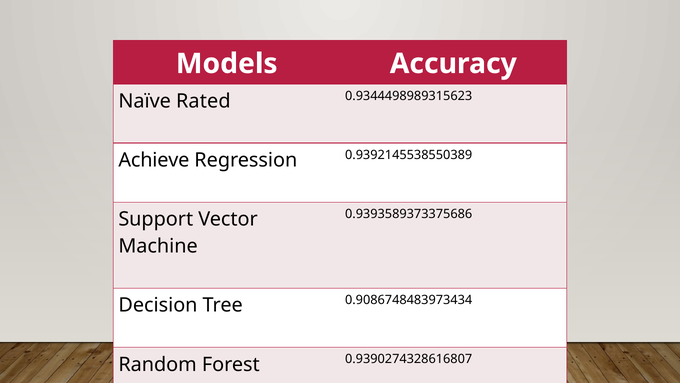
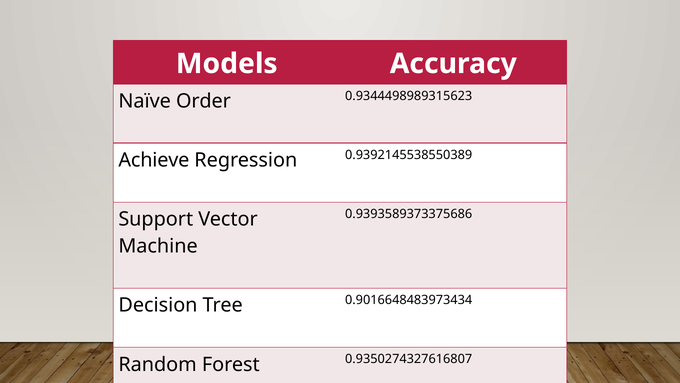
Rated: Rated -> Order (203, 101)
0.9086748483973434: 0.9086748483973434 -> 0.9016648483973434 (409, 300)
0.9390274328616807: 0.9390274328616807 -> 0.9350274327616807 (409, 359)
